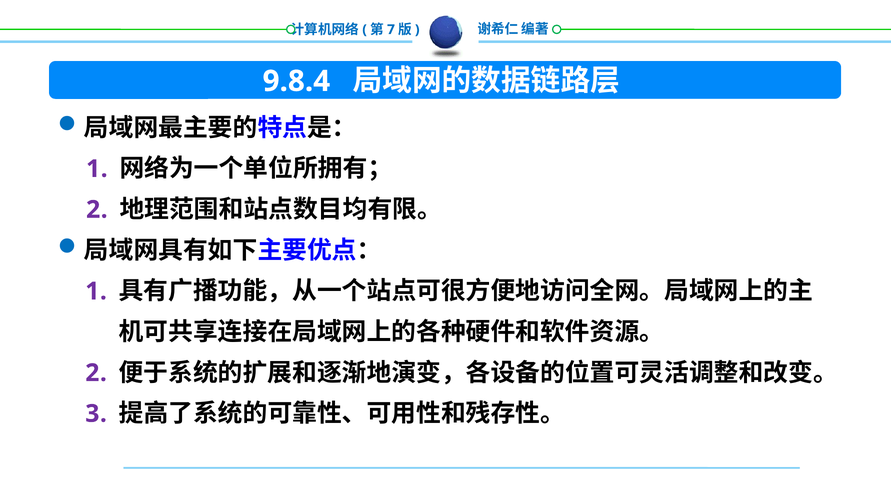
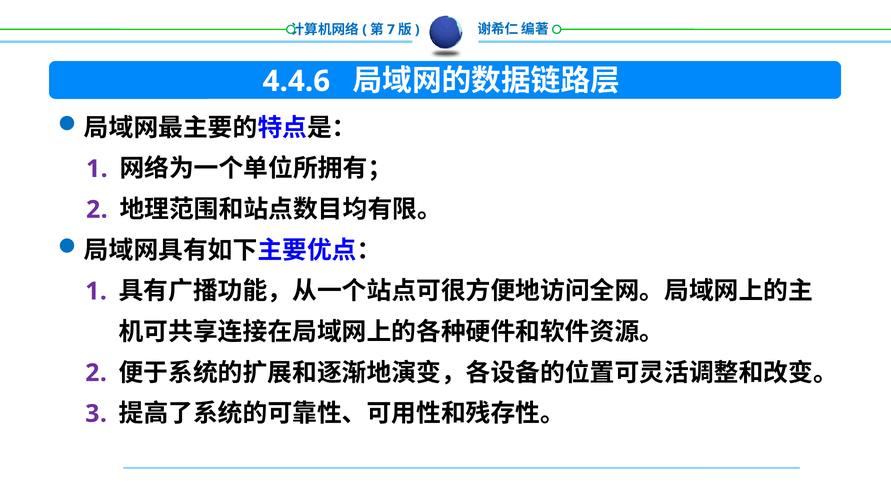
9.8.4: 9.8.4 -> 4.4.6 (296, 81)
